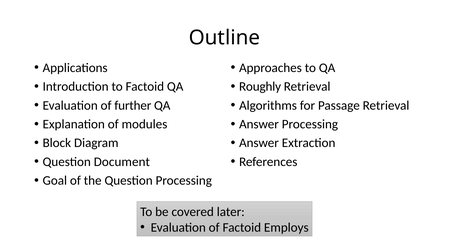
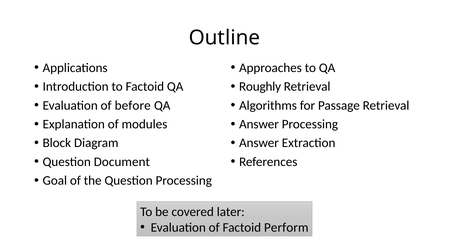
further: further -> before (133, 106)
Employs: Employs -> Perform (286, 228)
